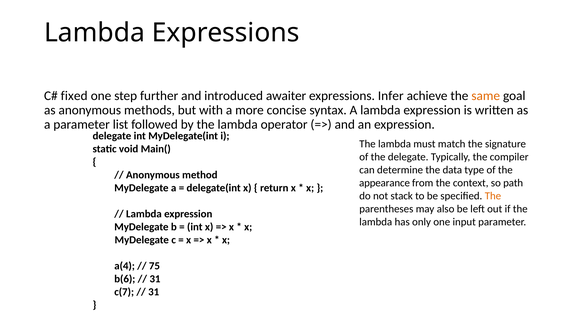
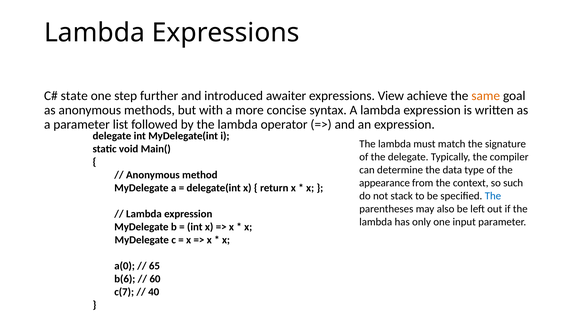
fixed: fixed -> state (74, 96)
Infer: Infer -> View (391, 96)
path: path -> such (513, 183)
The colour: orange -> blue (493, 196)
a(4: a(4 -> a(0 (125, 266)
75: 75 -> 65 (154, 266)
31: 31 -> 60 (155, 279)
31: 31 -> 40 (154, 292)
